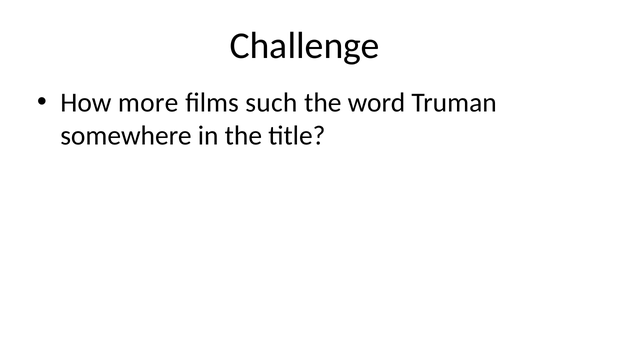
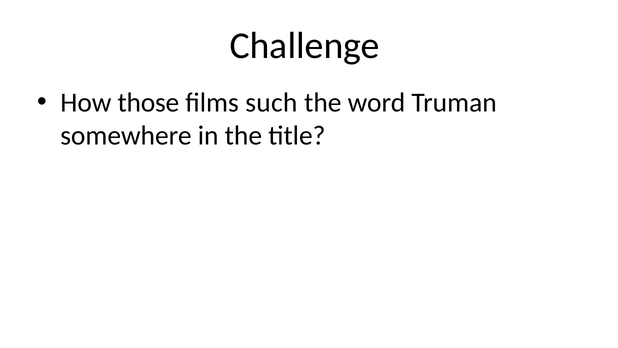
more: more -> those (148, 103)
